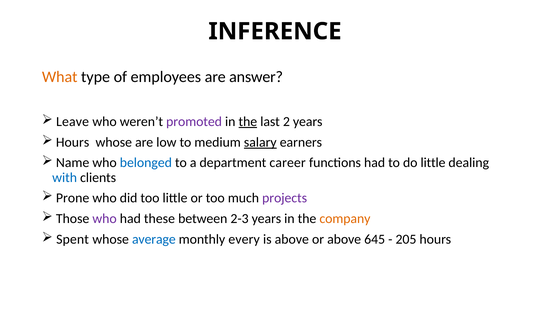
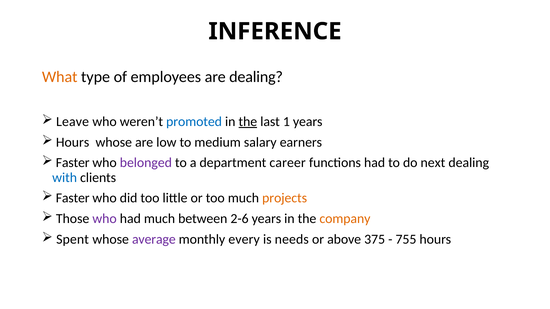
are answer: answer -> dealing (256, 77)
promoted colour: purple -> blue (194, 122)
2: 2 -> 1 (286, 122)
salary underline: present -> none (260, 142)
Name: Name -> Faster (73, 163)
belonged colour: blue -> purple (146, 163)
do little: little -> next (433, 163)
Prone: Prone -> Faster (73, 198)
projects colour: purple -> orange (285, 198)
had these: these -> much (159, 219)
2-3: 2-3 -> 2-6 (240, 219)
average colour: blue -> purple (154, 239)
is above: above -> needs (292, 239)
645: 645 -> 375 (375, 239)
205: 205 -> 755 (406, 239)
